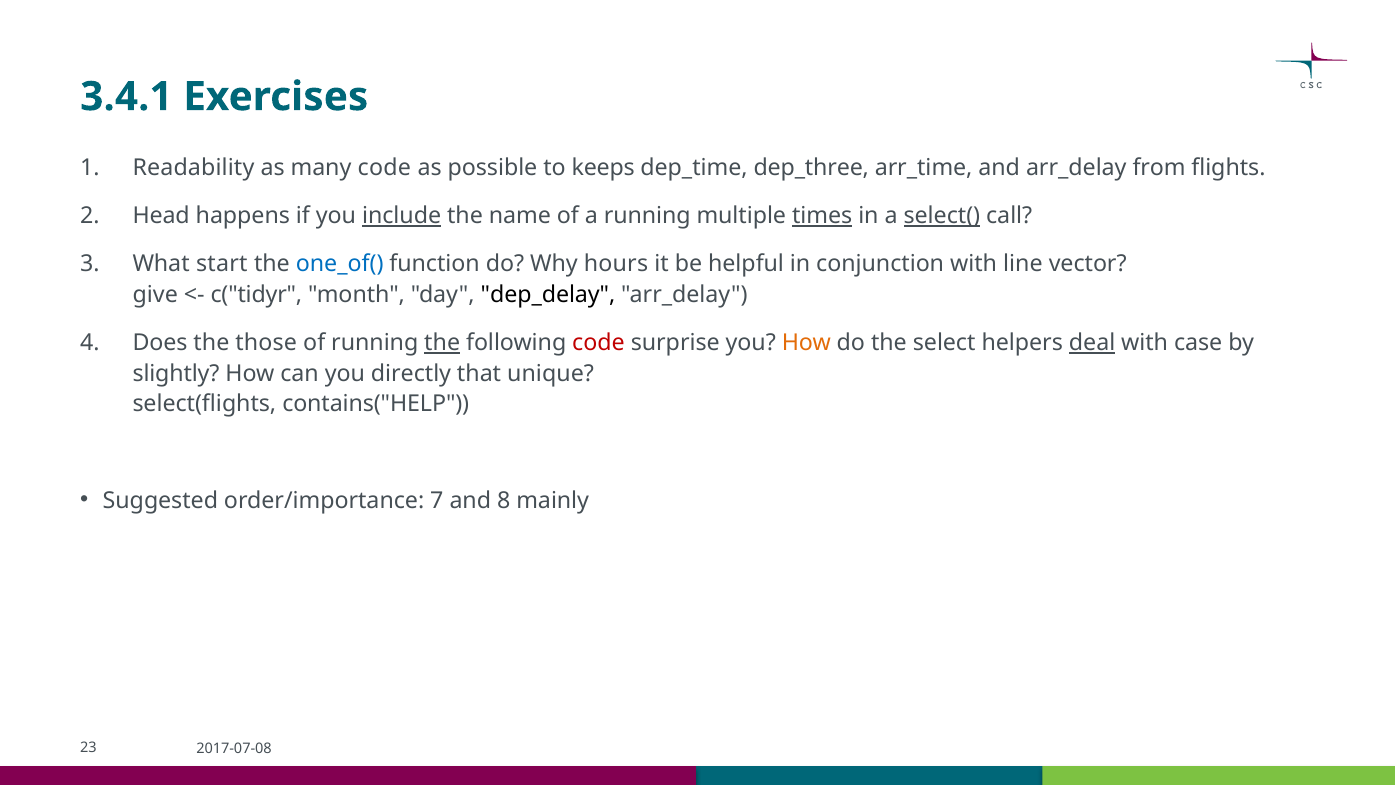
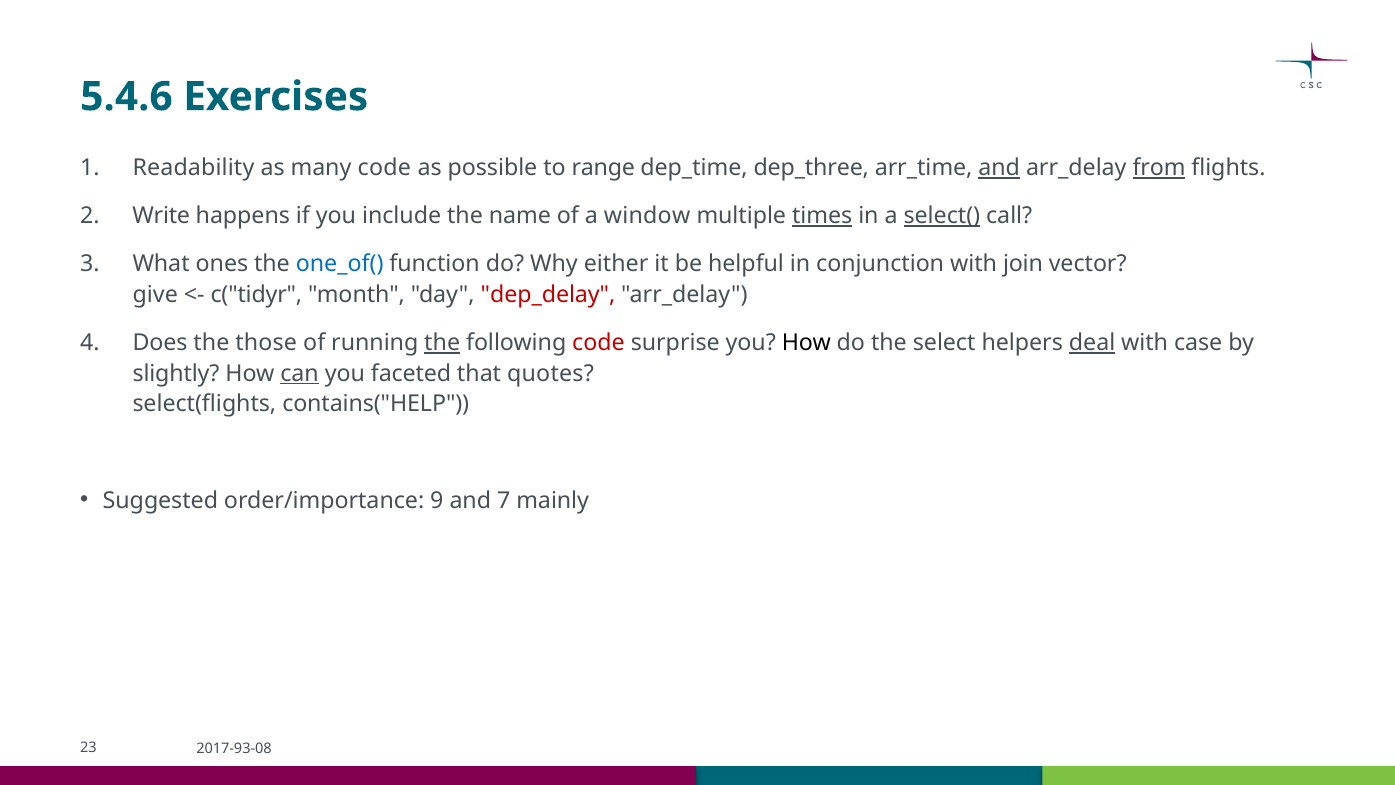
3.4.1: 3.4.1 -> 5.4.6 (126, 97)
keeps: keeps -> range (603, 168)
and underline: none -> present (999, 168)
from underline: none -> present (1159, 168)
Head: Head -> Write (161, 216)
include underline: present -> none (402, 216)
a running: running -> window (647, 216)
start: start -> ones (222, 264)
hours: hours -> either (616, 264)
line: line -> join (1023, 264)
dep_delay colour: black -> red (548, 295)
How colour: orange -> black (806, 343)
can underline: none -> present (300, 373)
directly: directly -> faceted (411, 373)
unique: unique -> quotes (551, 373)
7: 7 -> 9 (437, 500)
8: 8 -> 7 (504, 500)
2017-07-08: 2017-07-08 -> 2017-93-08 (234, 749)
